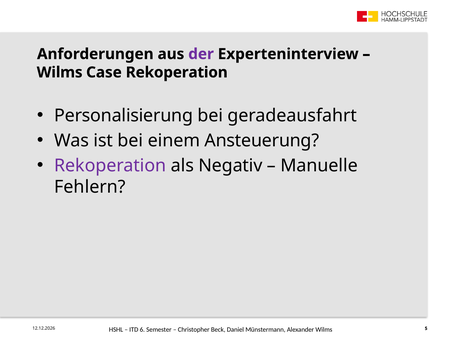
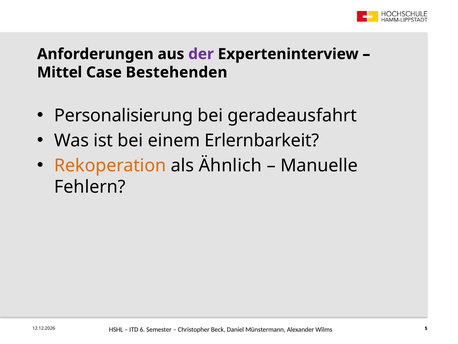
Wilms: Wilms -> Mittel (60, 72)
Case Rekoperation: Rekoperation -> Bestehenden (177, 72)
Ansteuerung: Ansteuerung -> Erlernbarkeit (262, 140)
Rekoperation colour: purple -> orange (110, 165)
Negativ: Negativ -> Ähnlich (230, 165)
